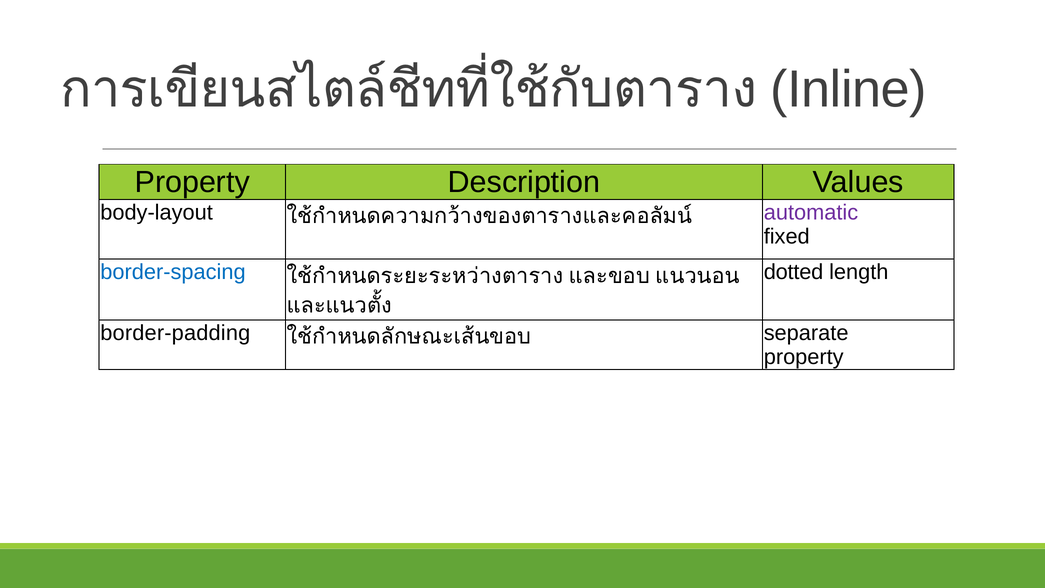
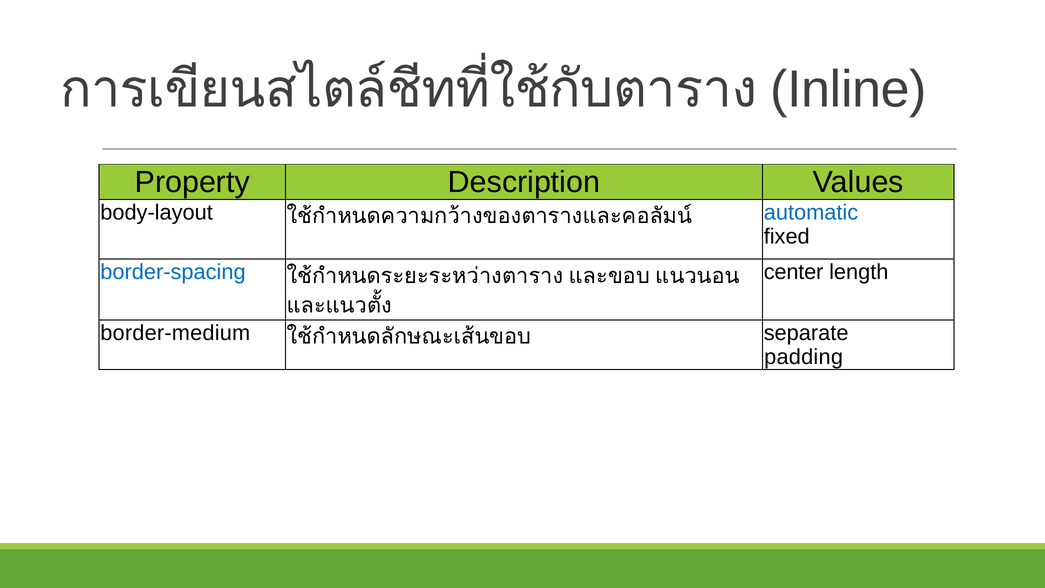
automatic colour: purple -> blue (811, 212)
dotted: dotted -> center (794, 272)
border-padding: border-padding -> border-medium (175, 333)
property: property -> padding (804, 357)
